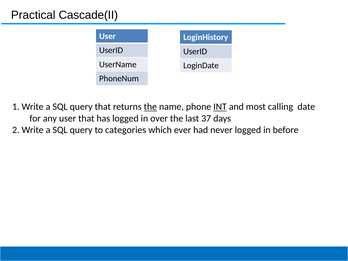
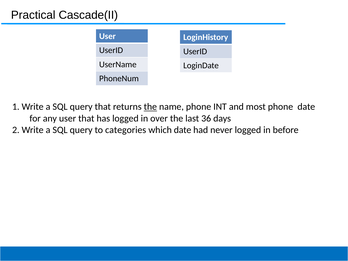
INT underline: present -> none (220, 107)
most calling: calling -> phone (280, 107)
37: 37 -> 36 (206, 118)
which ever: ever -> date (183, 130)
